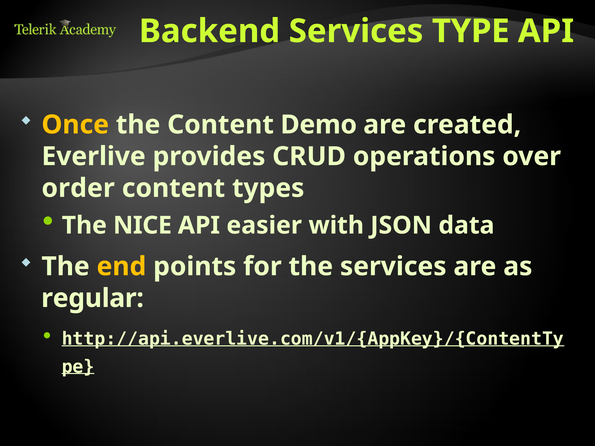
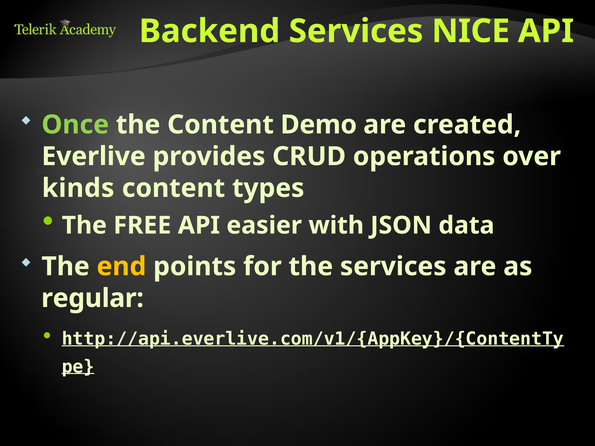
TYPE: TYPE -> NICE (471, 31)
Once colour: yellow -> light green (75, 125)
order: order -> kinds (78, 188)
NICE: NICE -> FREE (142, 226)
